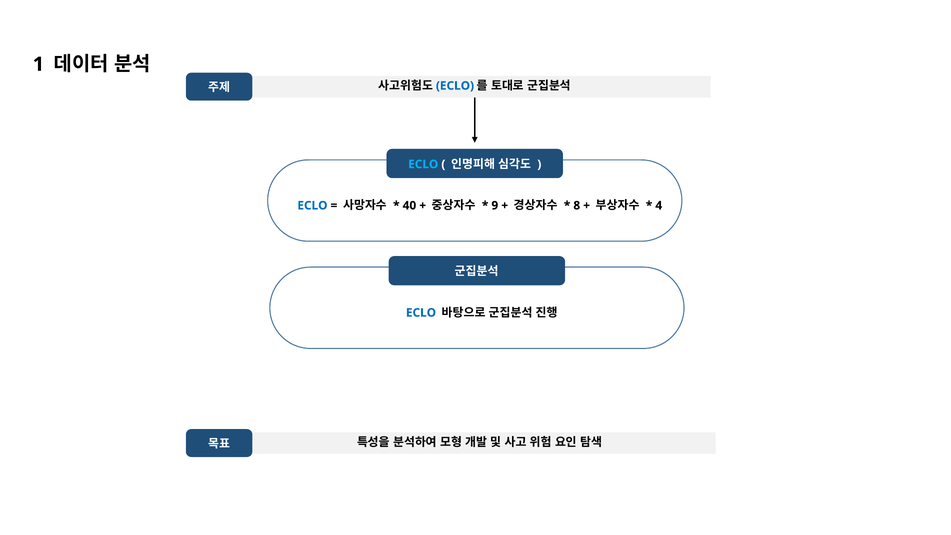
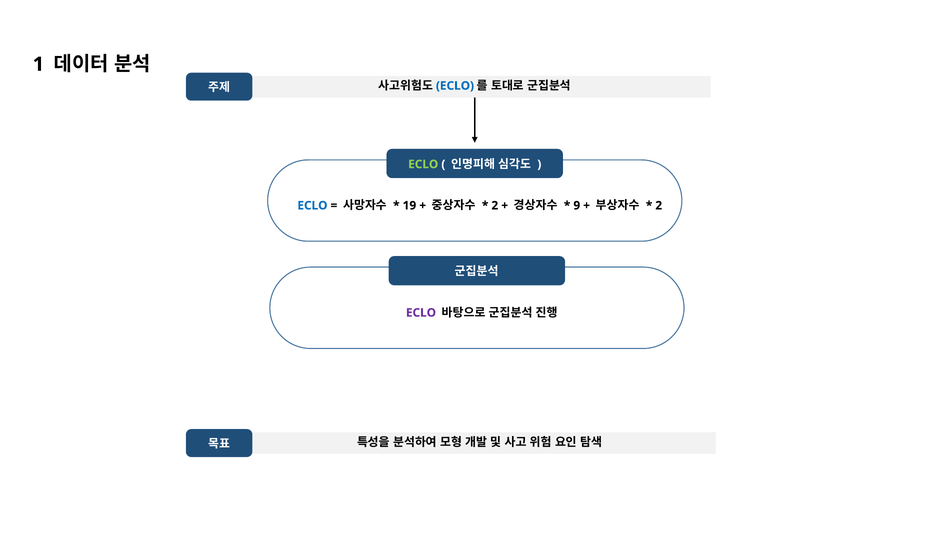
ECLO colour: light blue -> light green (423, 164)
40: 40 -> 19 (409, 206)
9: 9 -> 2 (495, 206)
8: 8 -> 9 (577, 206)
4: 4 -> 2 (659, 206)
ECLO colour: blue -> purple (421, 313)
